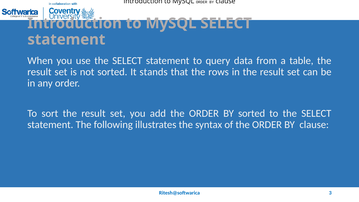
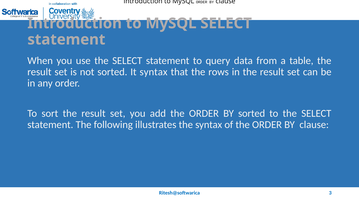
It stands: stands -> syntax (154, 72)
